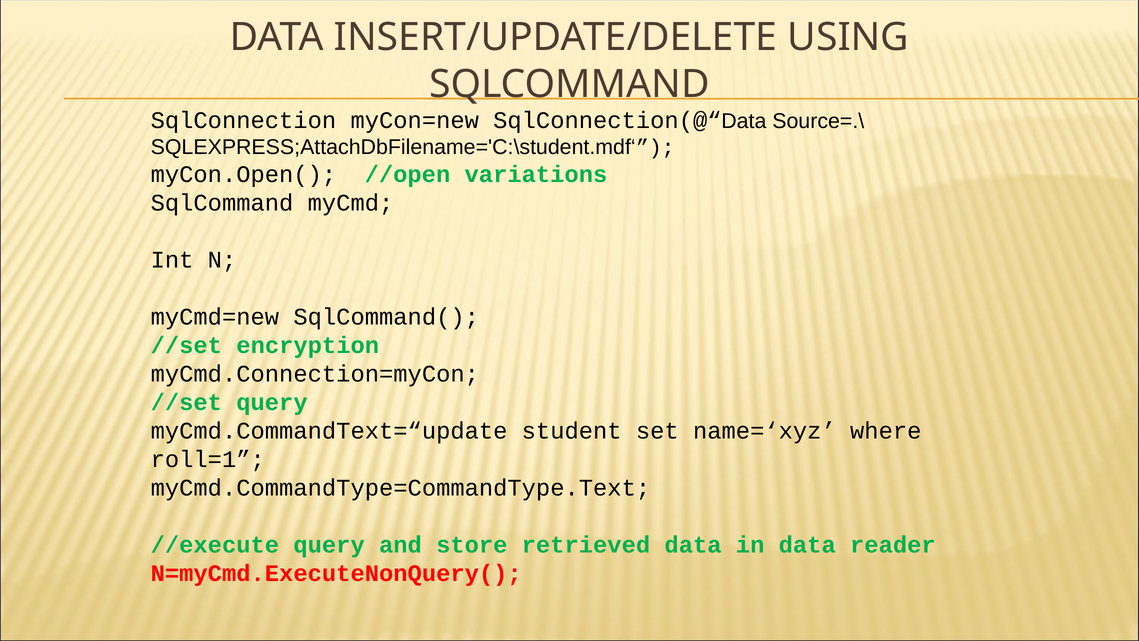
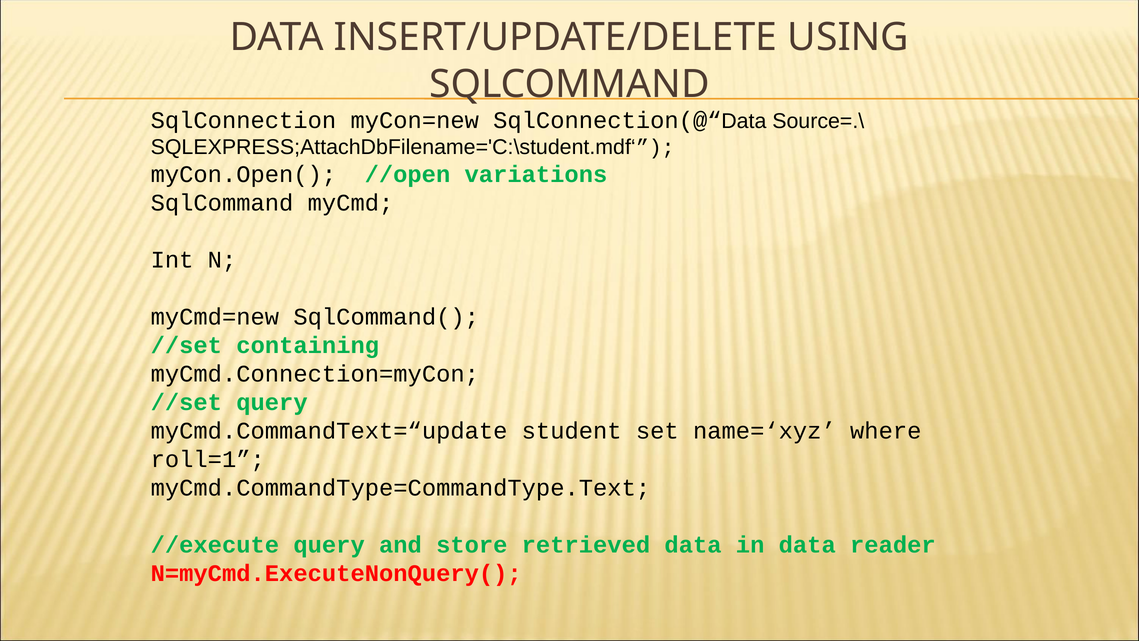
encryption: encryption -> containing (308, 345)
